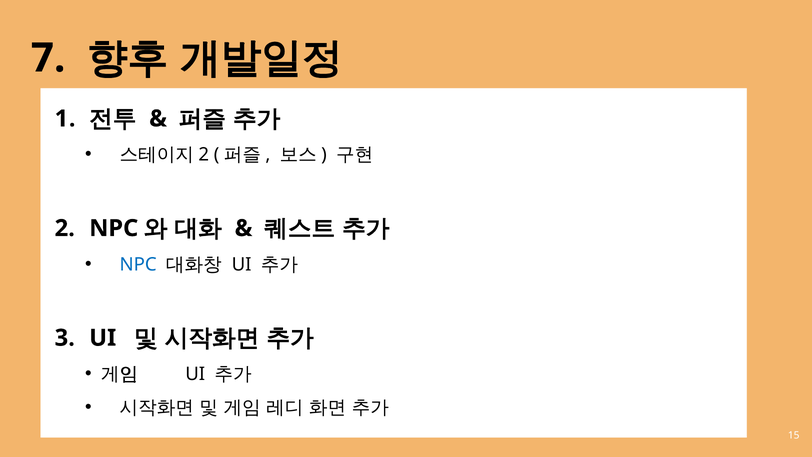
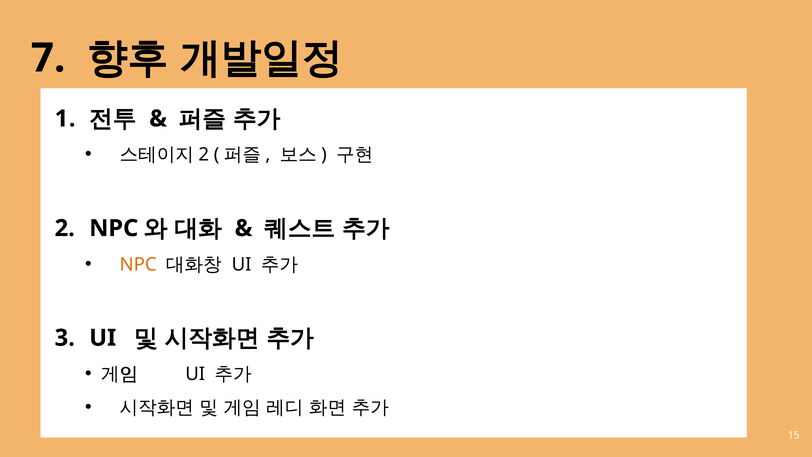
NPC colour: blue -> orange (138, 264)
